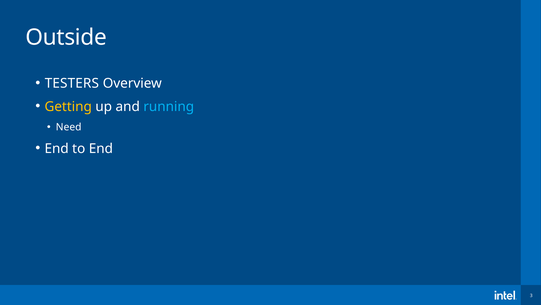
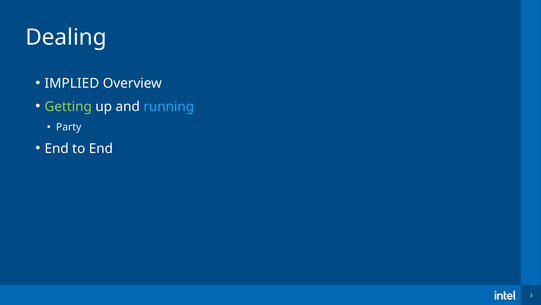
Outside: Outside -> Dealing (66, 37)
TESTERS: TESTERS -> IMPLIED (72, 83)
Getting colour: yellow -> light green (68, 106)
Need: Need -> Party (69, 127)
